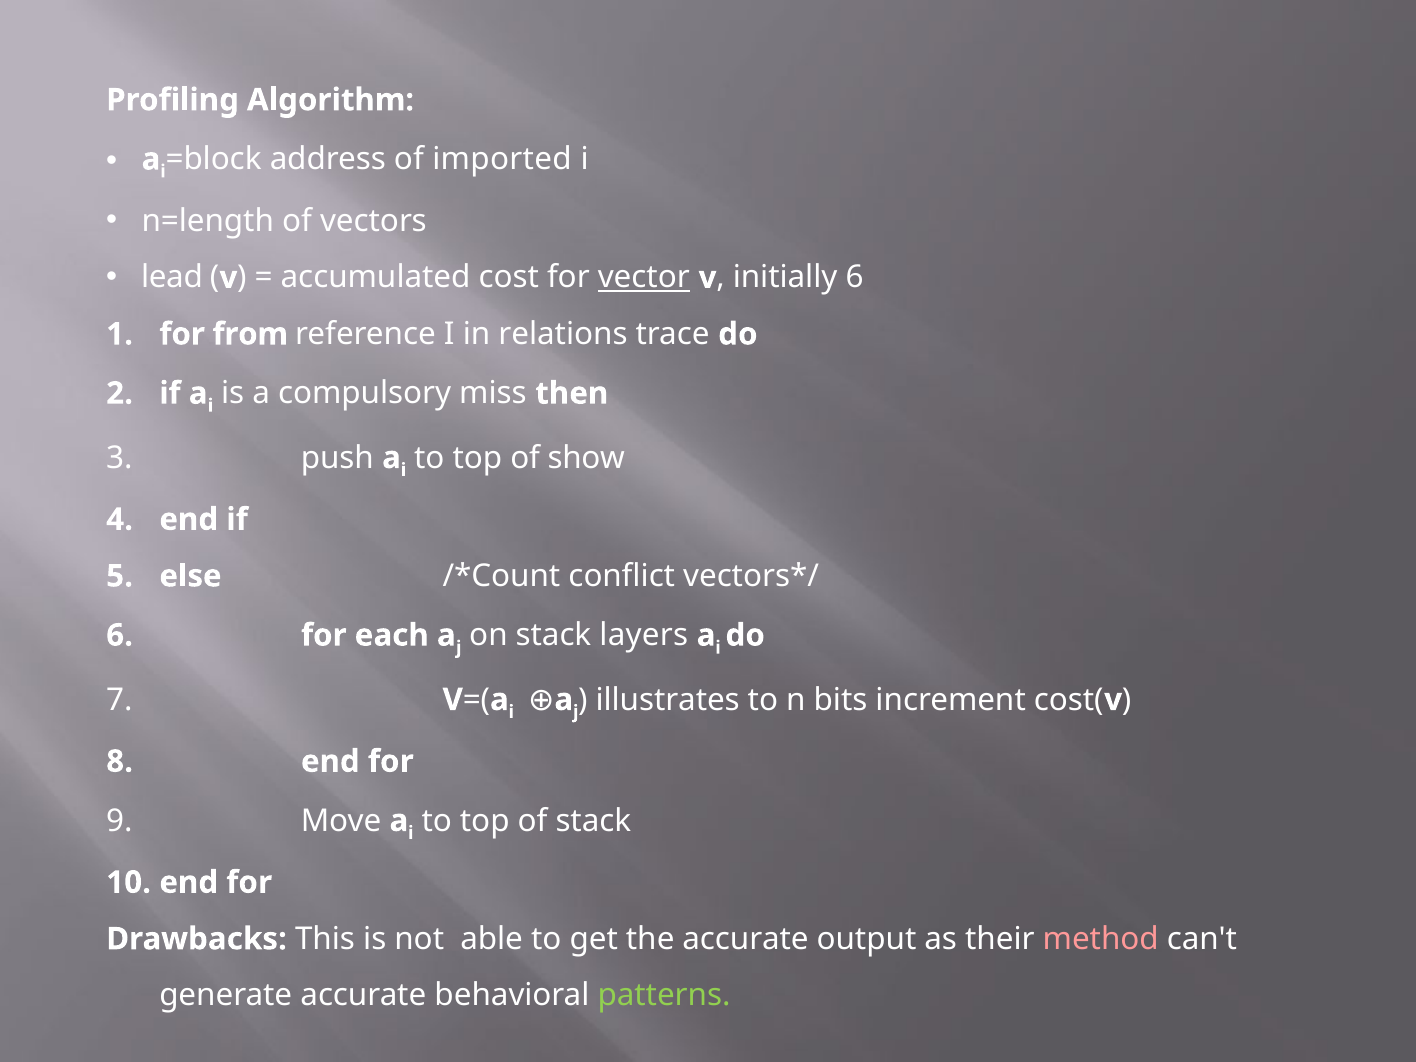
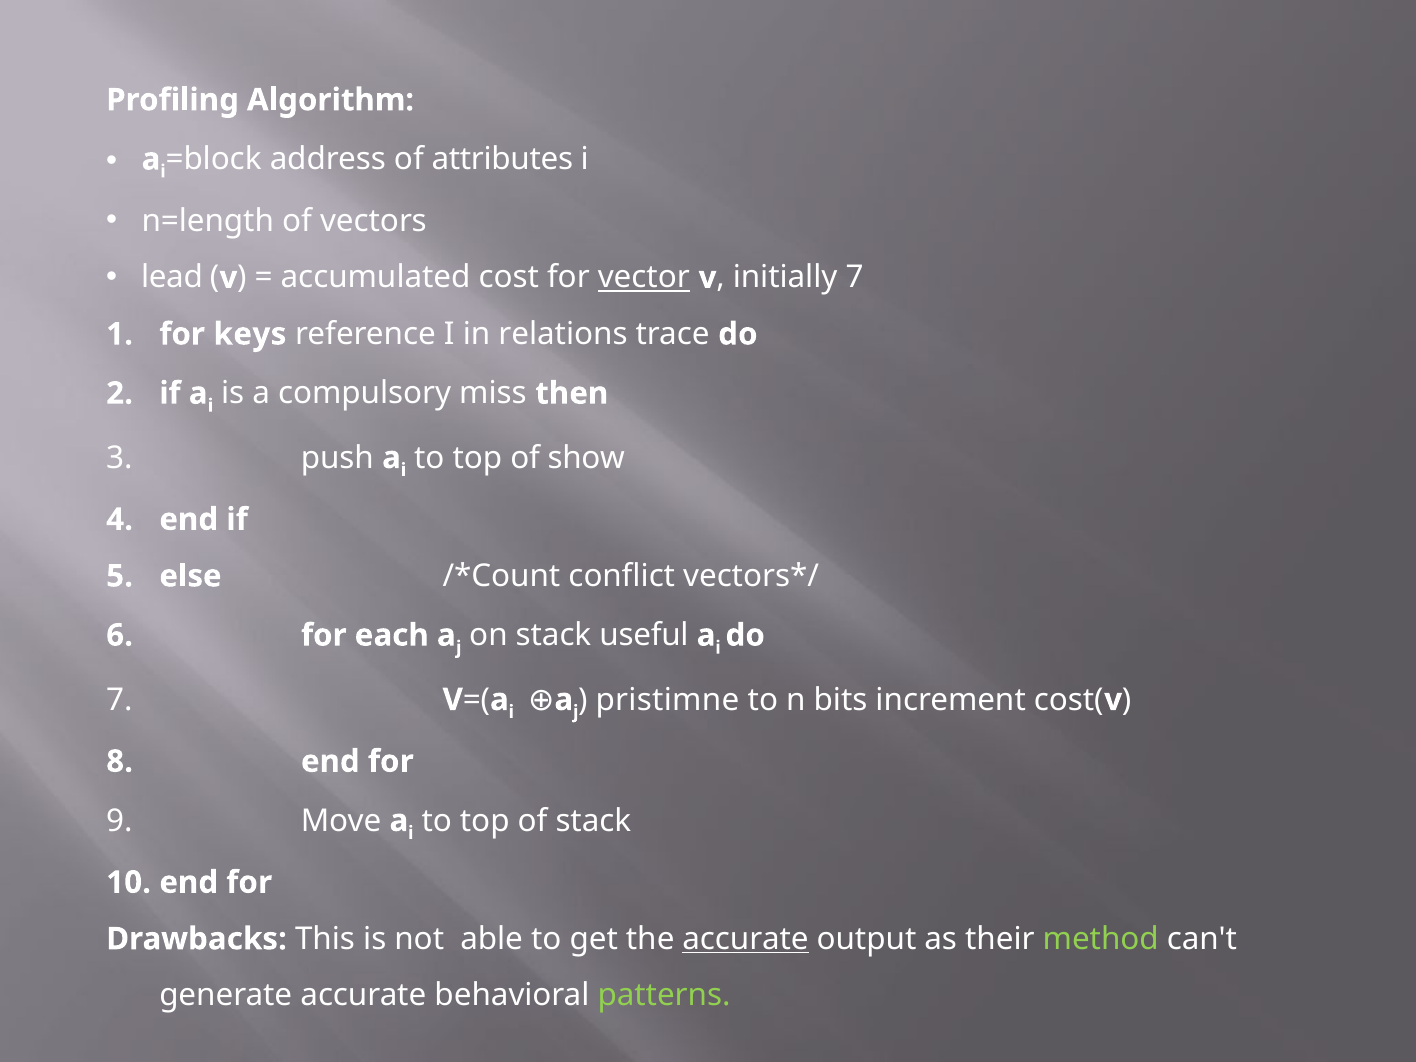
imported: imported -> attributes (502, 159)
initially 6: 6 -> 7 (855, 278)
from: from -> keys (250, 334)
layers: layers -> useful (644, 635)
illustrates: illustrates -> pristimne (667, 700)
accurate underline: none -> present (746, 939)
method colour: pink -> light green (1101, 939)
